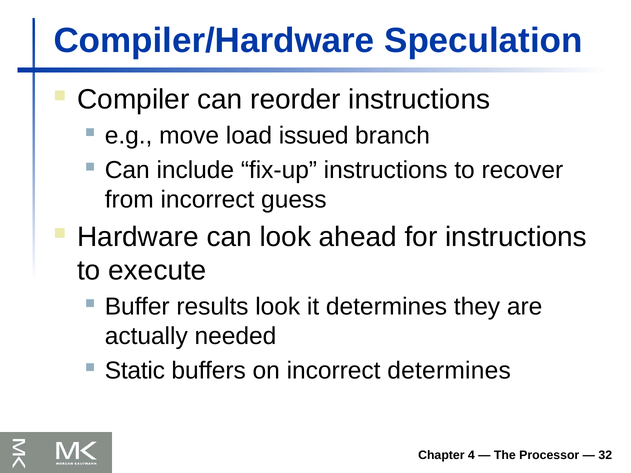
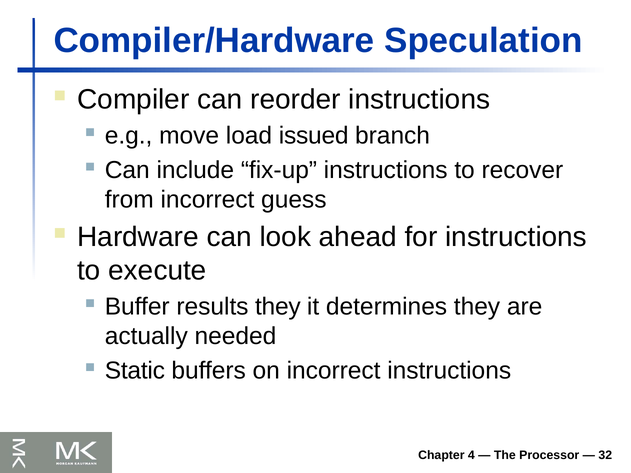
results look: look -> they (278, 307)
incorrect determines: determines -> instructions (449, 371)
